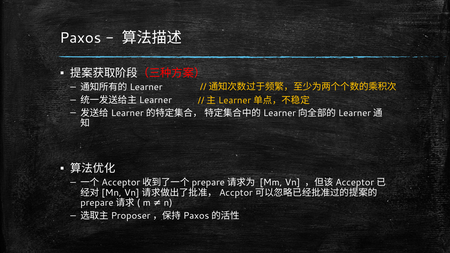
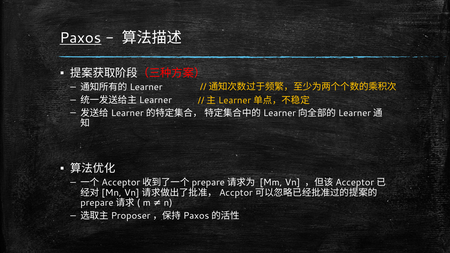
Paxos underline: none -> present (80, 38)
